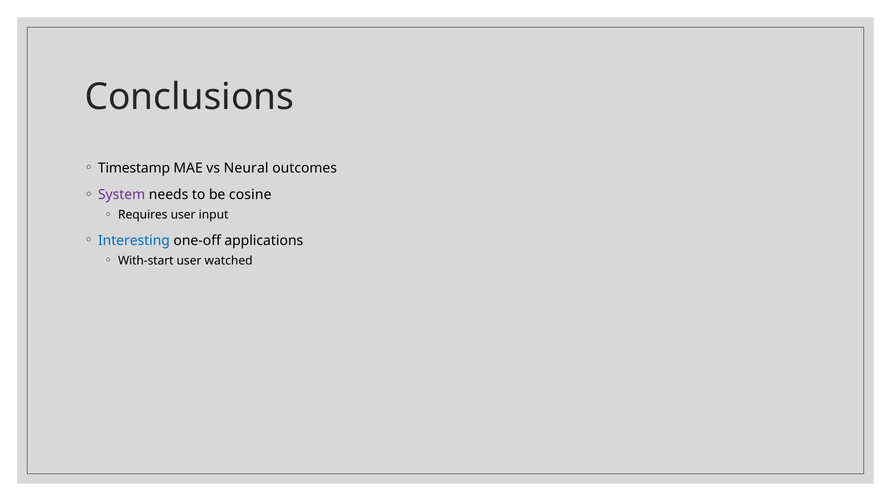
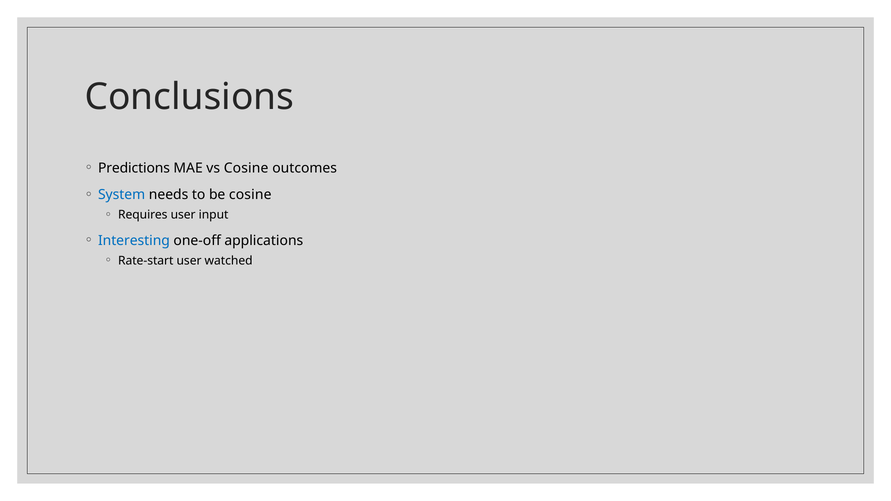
Timestamp: Timestamp -> Predictions (134, 168)
vs Neural: Neural -> Cosine (246, 168)
System colour: purple -> blue (122, 195)
With-start: With-start -> Rate-start (146, 261)
